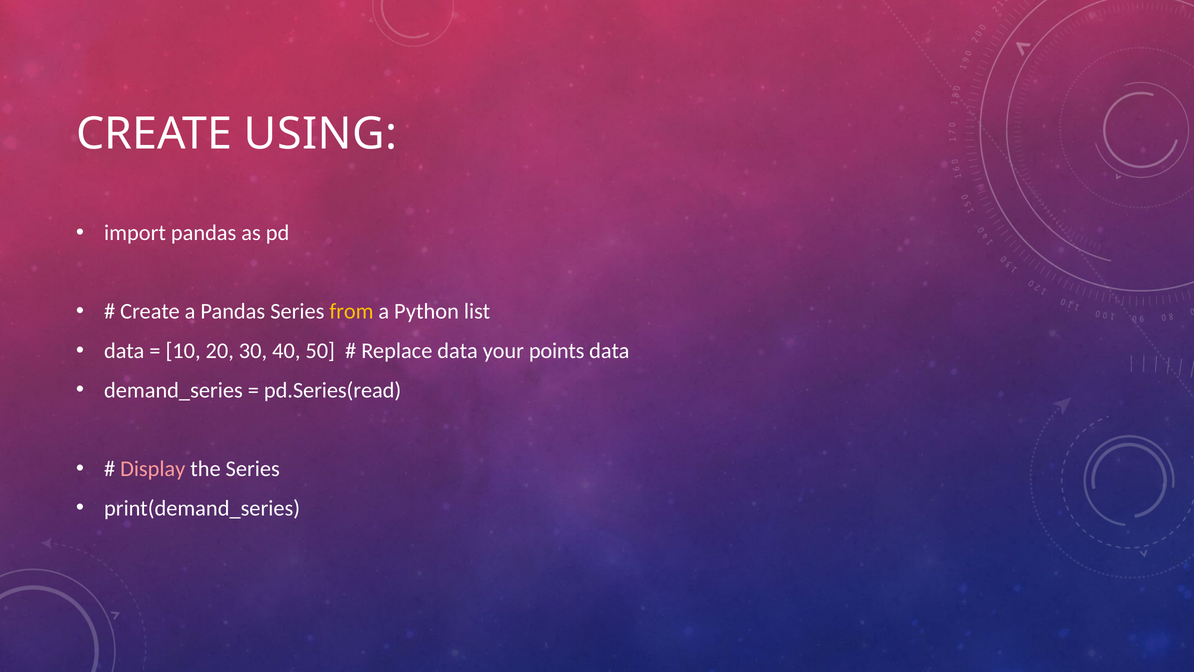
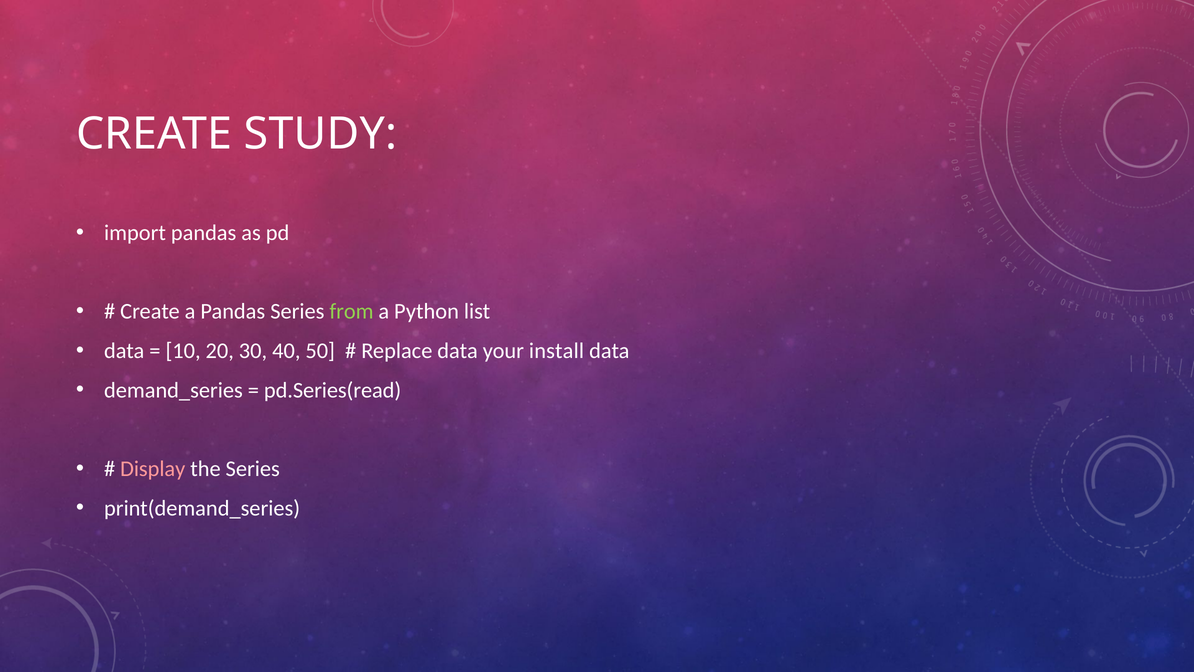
USING: USING -> STUDY (321, 134)
from colour: yellow -> light green (351, 311)
points: points -> install (557, 351)
